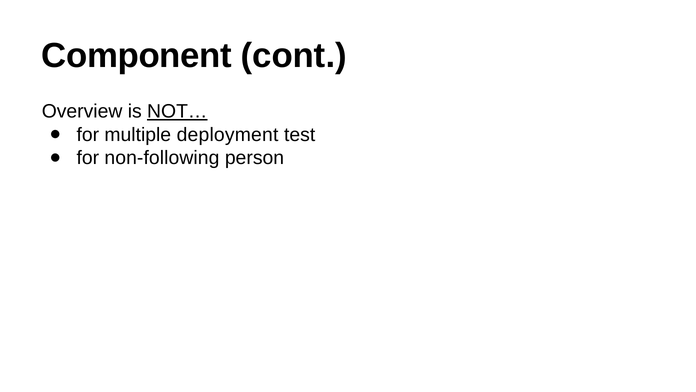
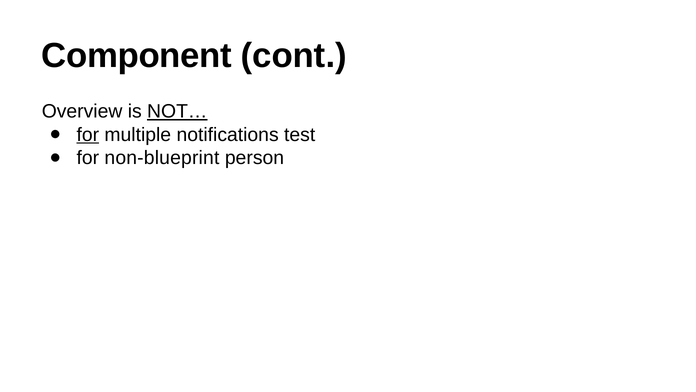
for underline: none -> present (88, 134)
deployment: deployment -> notifications (228, 134)
non-following: non-following -> non-blueprint (162, 158)
